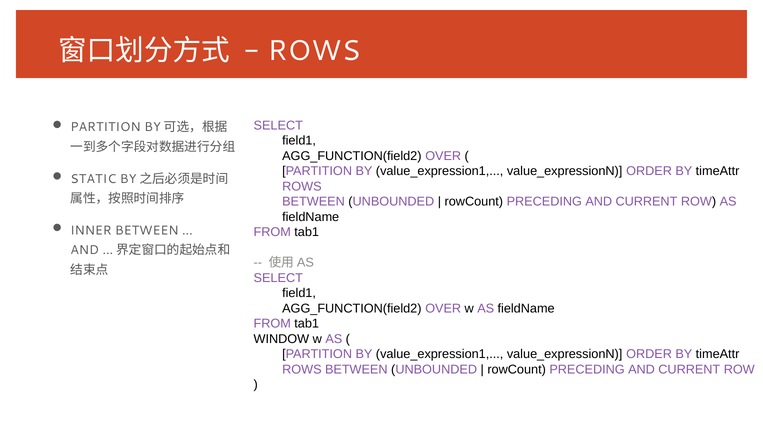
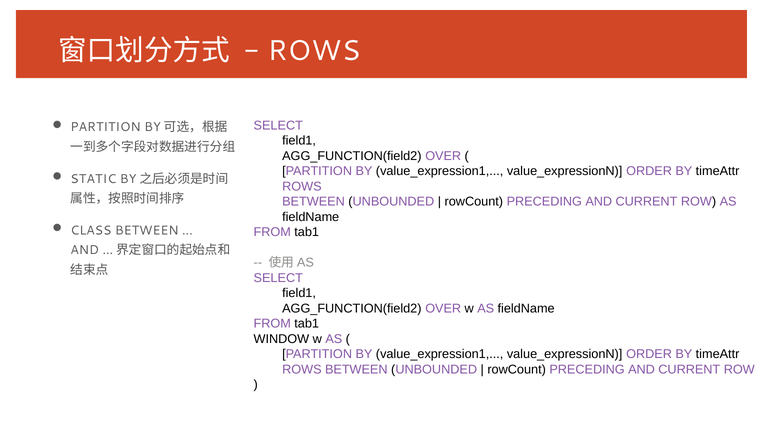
INNER: INNER -> CLASS (91, 230)
